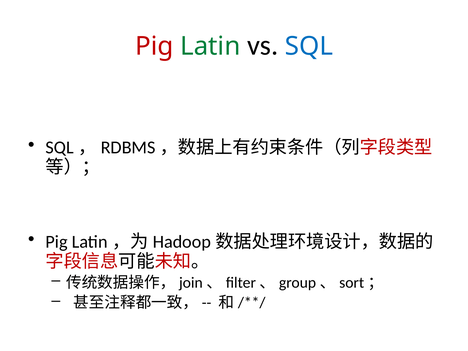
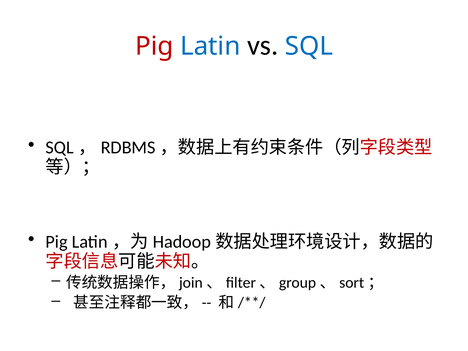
Latin colour: green -> blue (210, 46)
